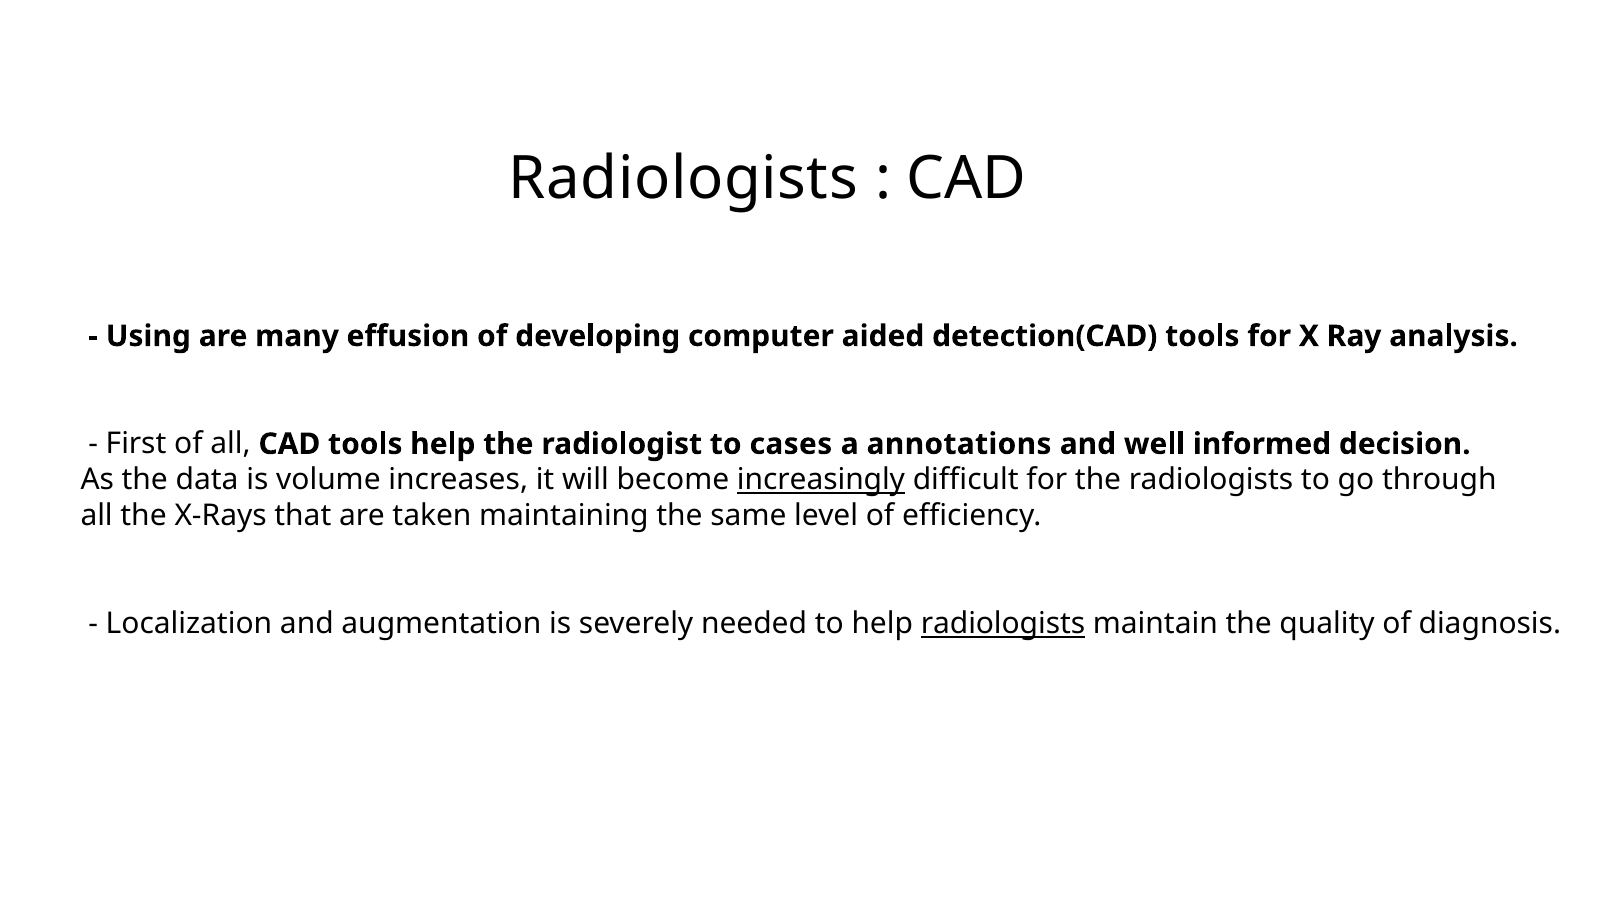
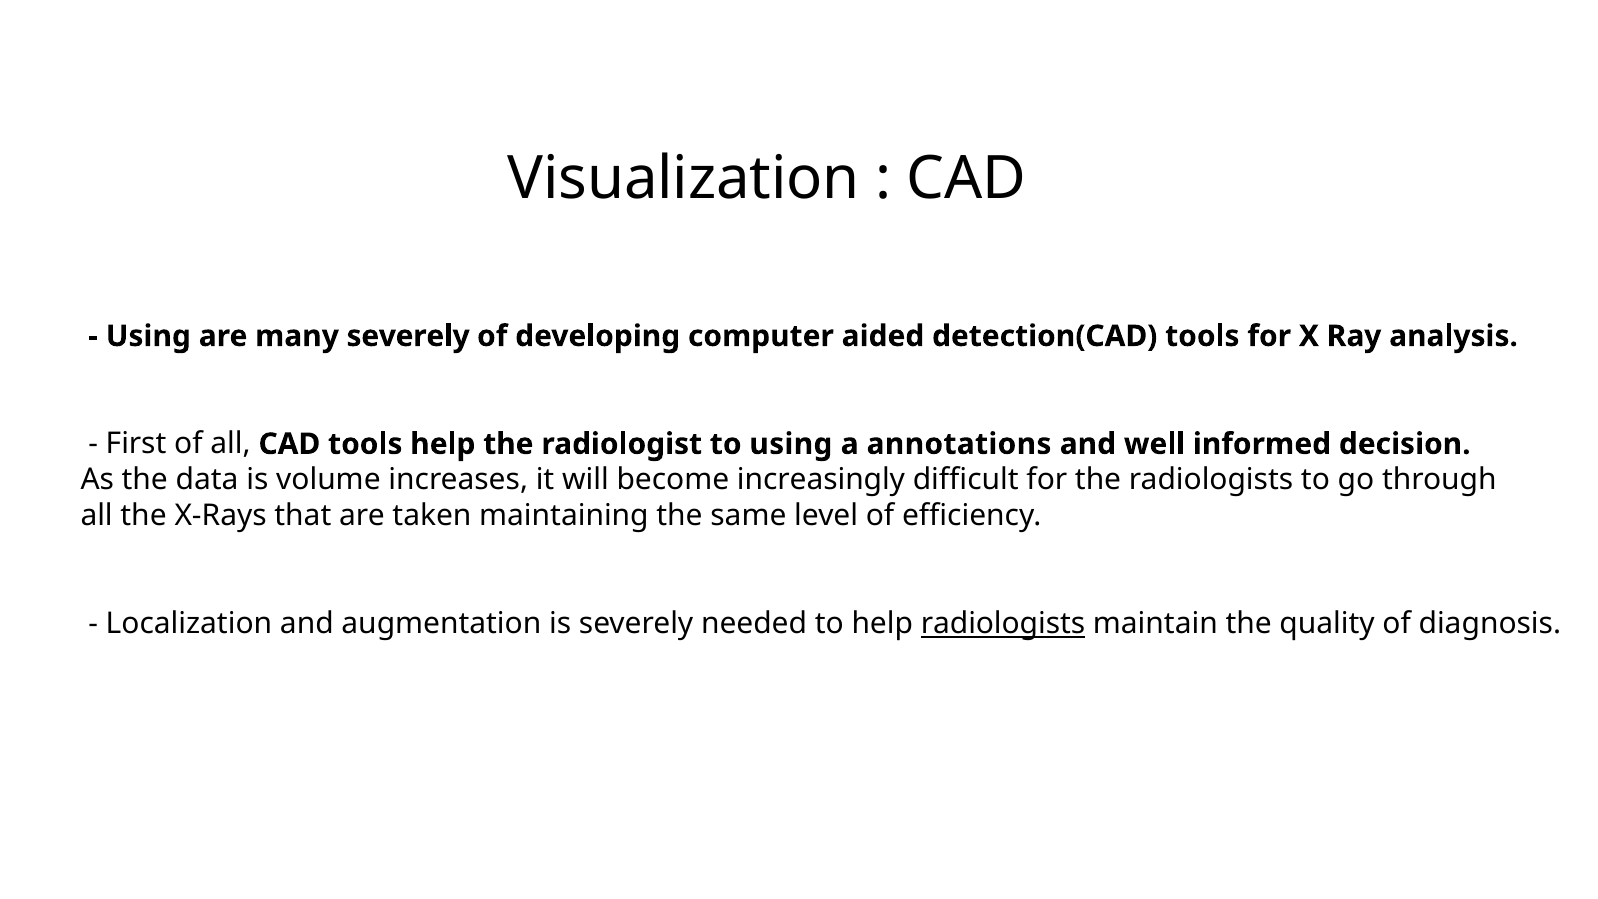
Radiologists: Radiologists -> Visualization (684, 179)
many effusion: effusion -> severely (408, 336)
to cases: cases -> using (791, 444)
increasingly underline: present -> none (821, 480)
